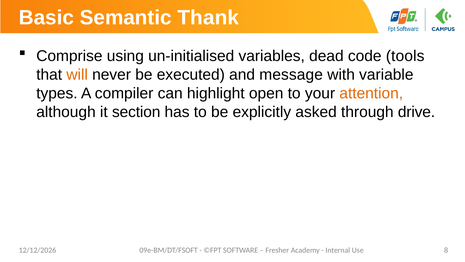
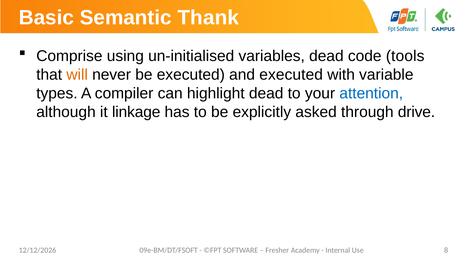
and message: message -> executed (291, 75)
highlight open: open -> dead (266, 93)
attention colour: orange -> blue (371, 93)
section: section -> linkage (136, 112)
